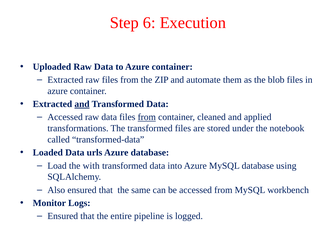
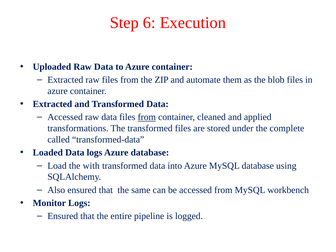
and underline: present -> none (82, 104)
notebook: notebook -> complete (287, 128)
Data urls: urls -> logs (95, 153)
